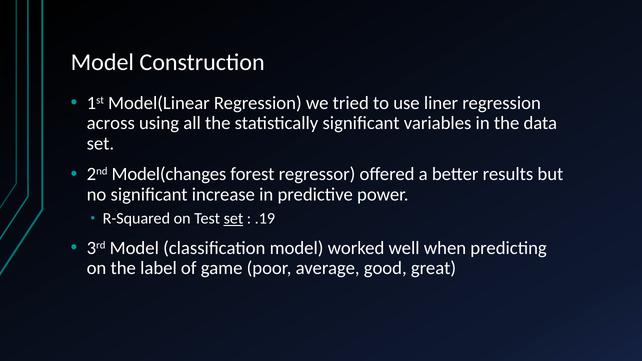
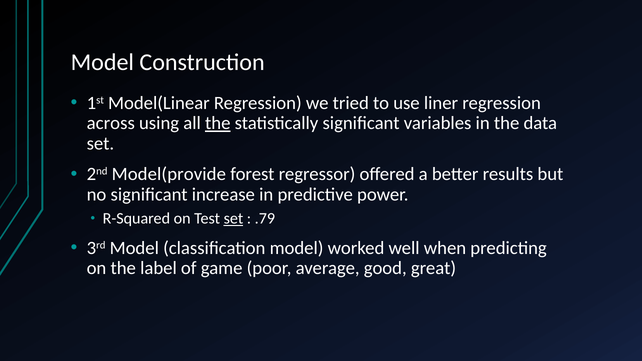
the underline: none -> present (218, 123)
Model(changes: Model(changes -> Model(provide (169, 174)
.19: .19 -> .79 (265, 219)
